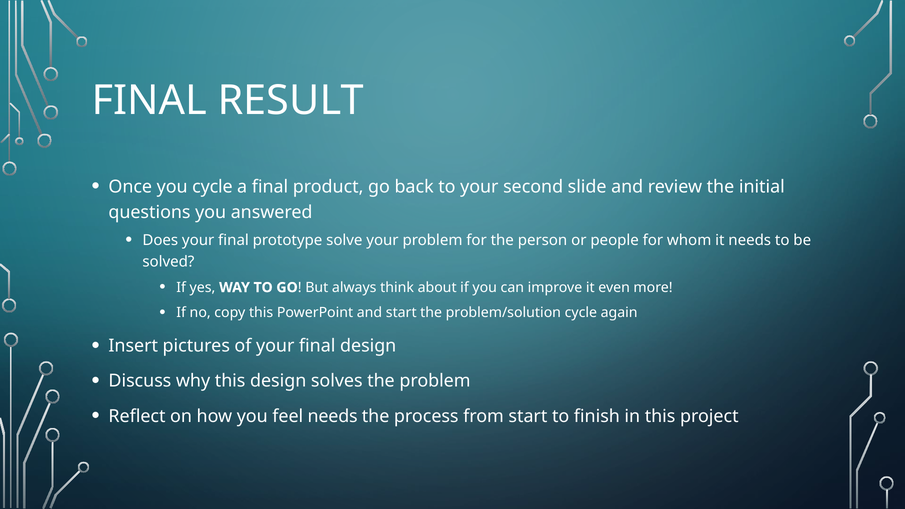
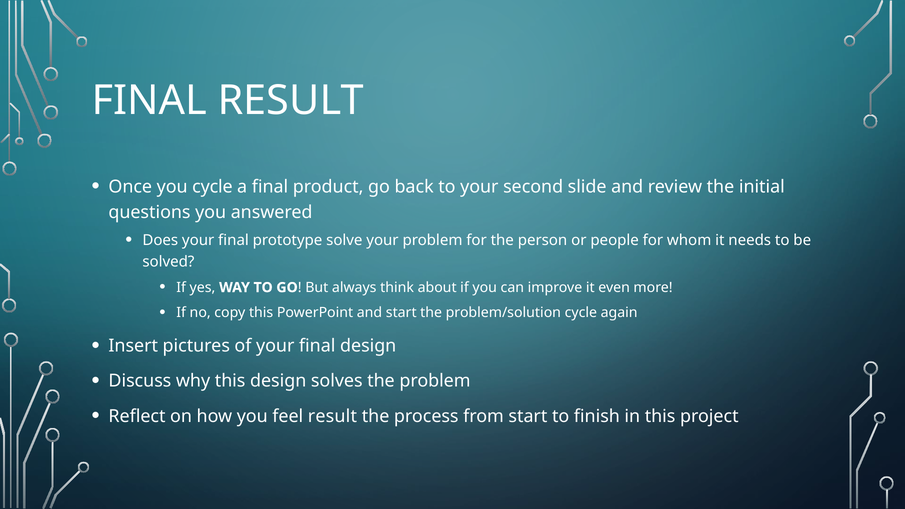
feel needs: needs -> result (332, 416)
